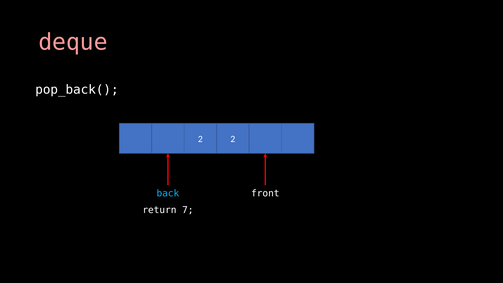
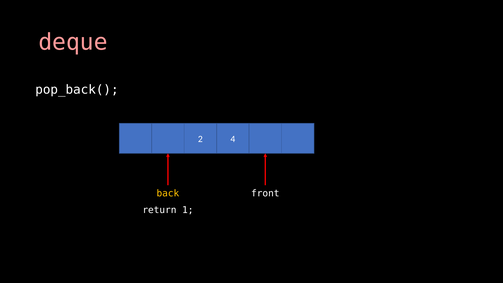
2 2: 2 -> 4 (233, 139)
back colour: light blue -> yellow (168, 193)
7: 7 -> 1 (188, 210)
